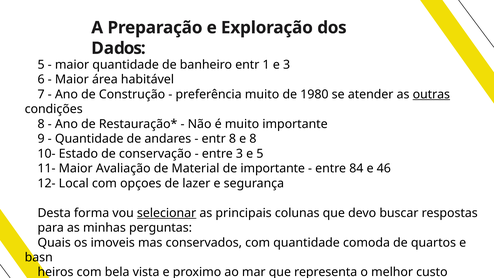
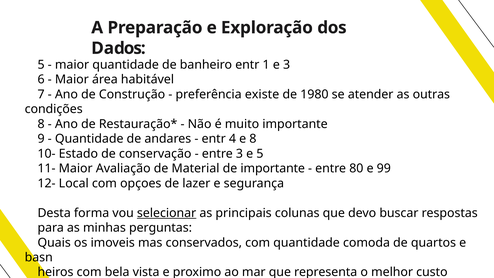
preferência muito: muito -> existe (262, 94)
outras underline: present -> none (431, 94)
entr 8: 8 -> 4 (233, 139)
84: 84 -> 80 (356, 168)
46: 46 -> 99 (384, 168)
